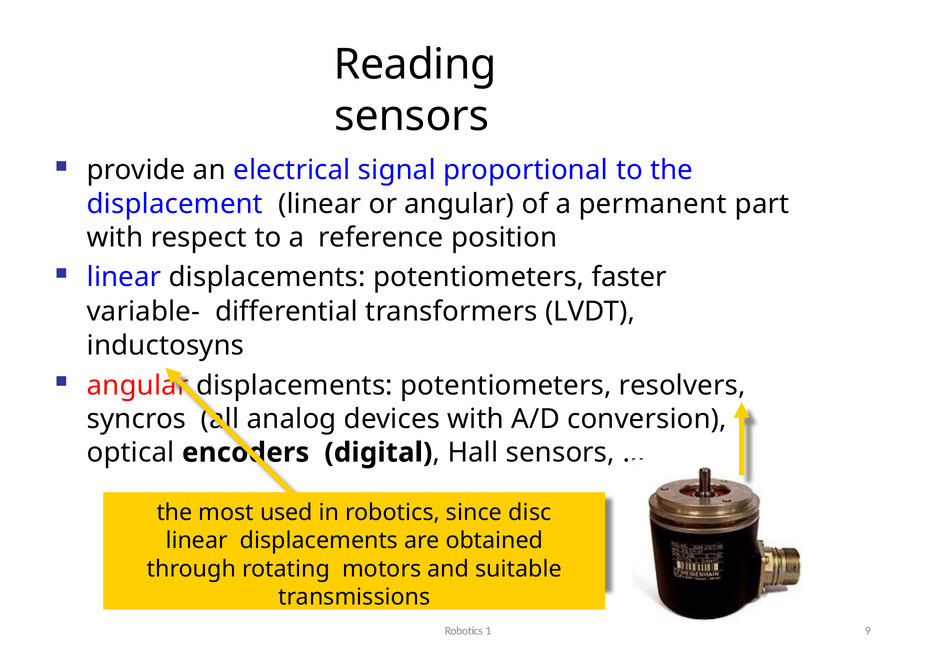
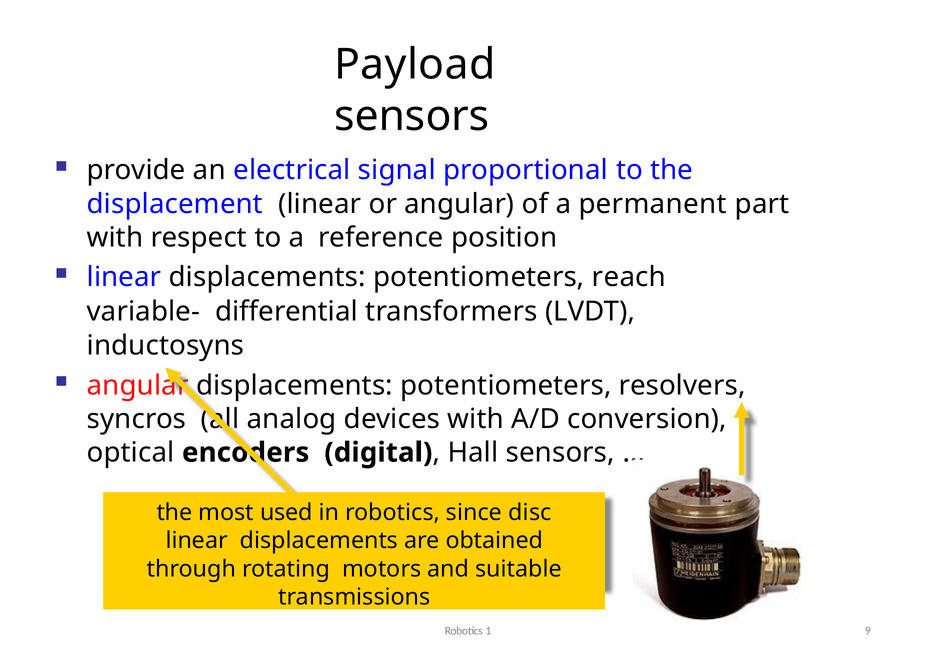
Reading: Reading -> Payload (415, 65)
faster: faster -> reach (629, 278)
